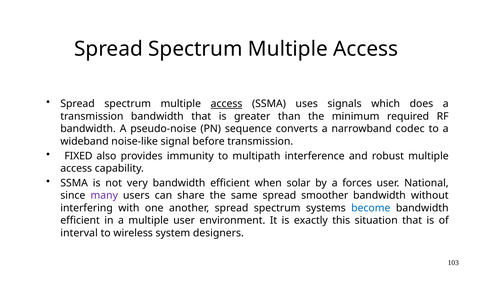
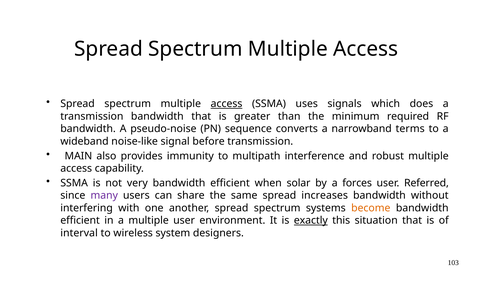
codec: codec -> terms (410, 129)
FIXED: FIXED -> MAIN (78, 156)
National: National -> Referred (427, 183)
smoother: smoother -> increases (325, 196)
become colour: blue -> orange (371, 208)
exactly underline: none -> present (311, 221)
